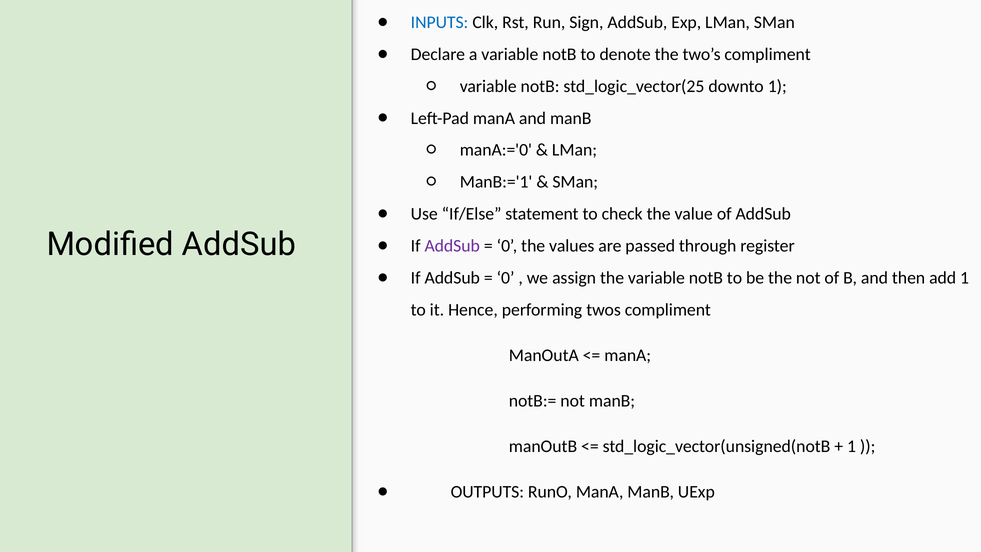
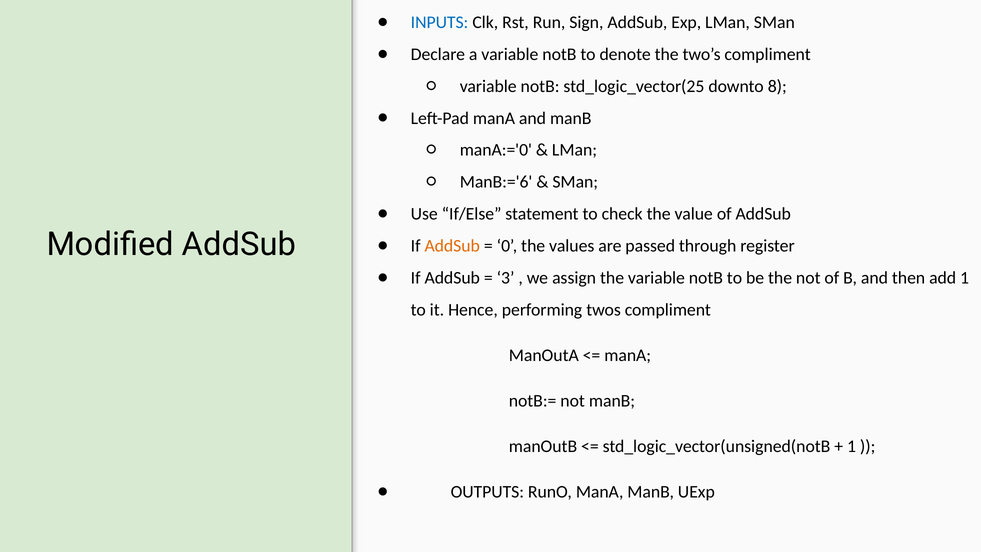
downto 1: 1 -> 8 (777, 86)
ManB:='1: ManB:='1 -> ManB:='6 (496, 182)
AddSub colour: purple -> orange (452, 246)
0: 0 -> 3 (506, 278)
